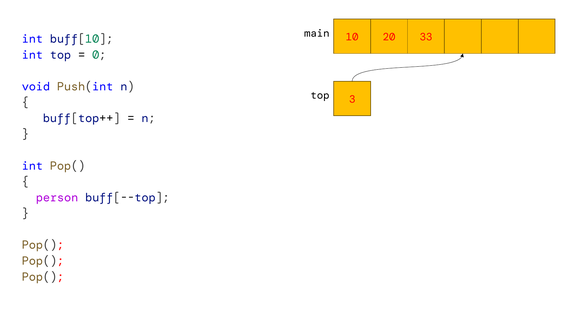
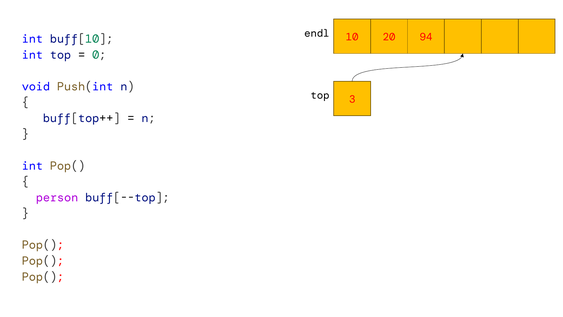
main: main -> endl (317, 33)
33: 33 -> 94 (426, 37)
